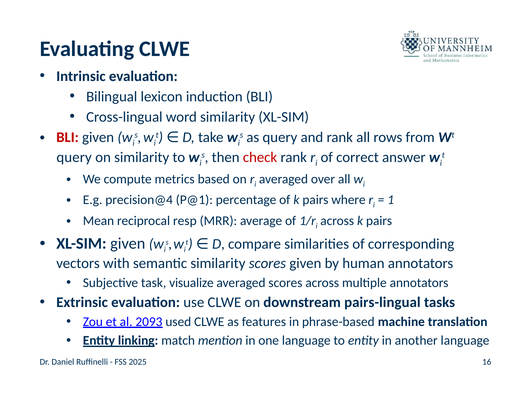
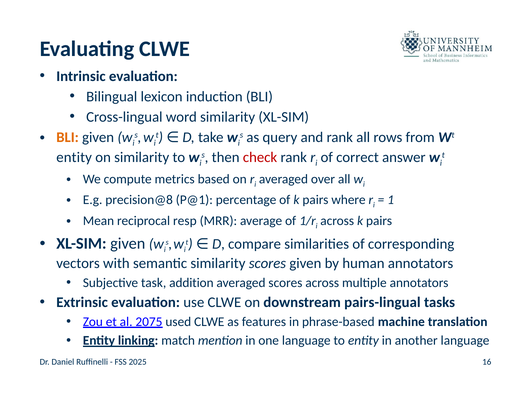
BLI colour: red -> orange (68, 137)
query: query -> entity (74, 157)
precision@4: precision@4 -> precision@8 (139, 200)
visualize: visualize -> addition (191, 283)
2093: 2093 -> 2075 (149, 322)
